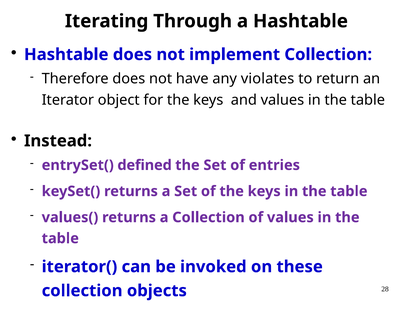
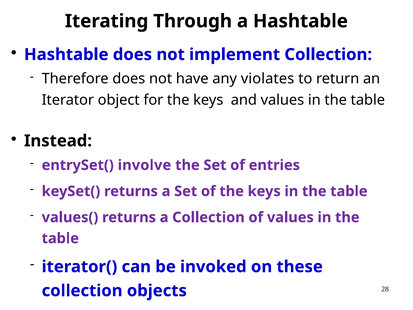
defined: defined -> involve (144, 165)
